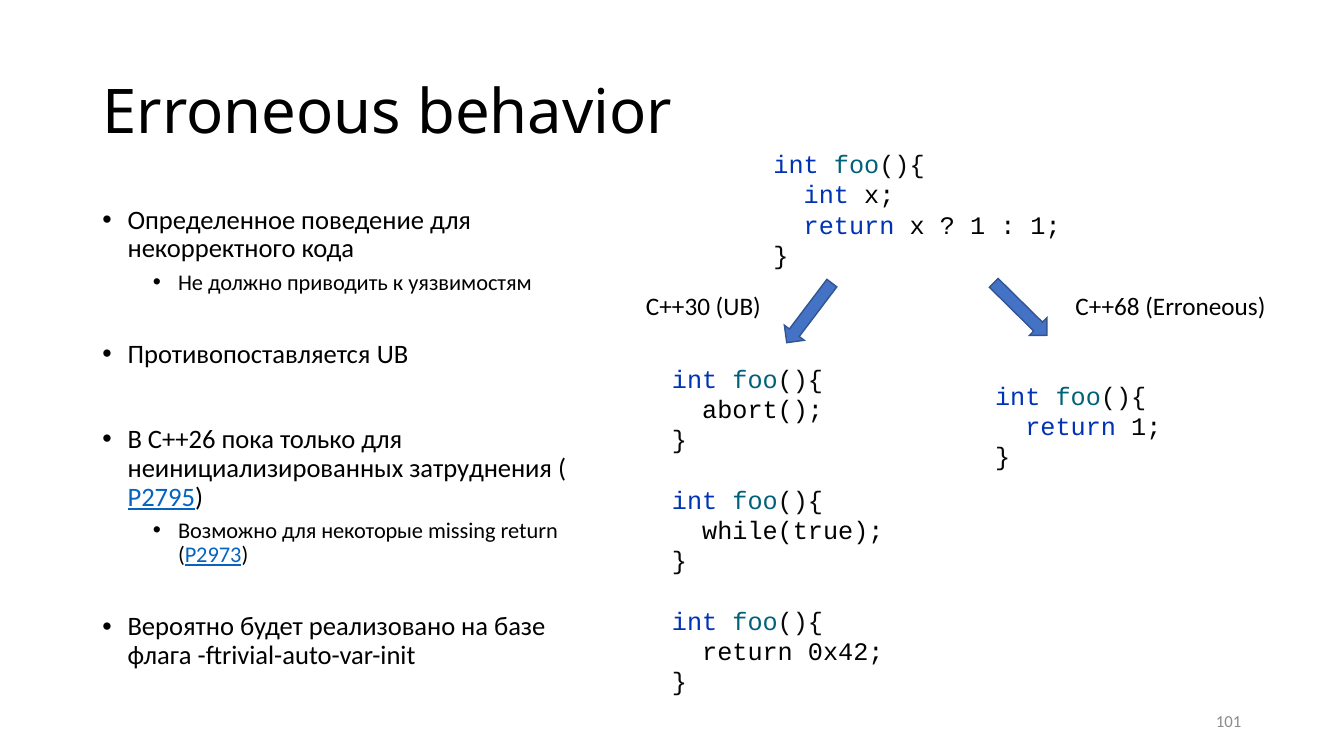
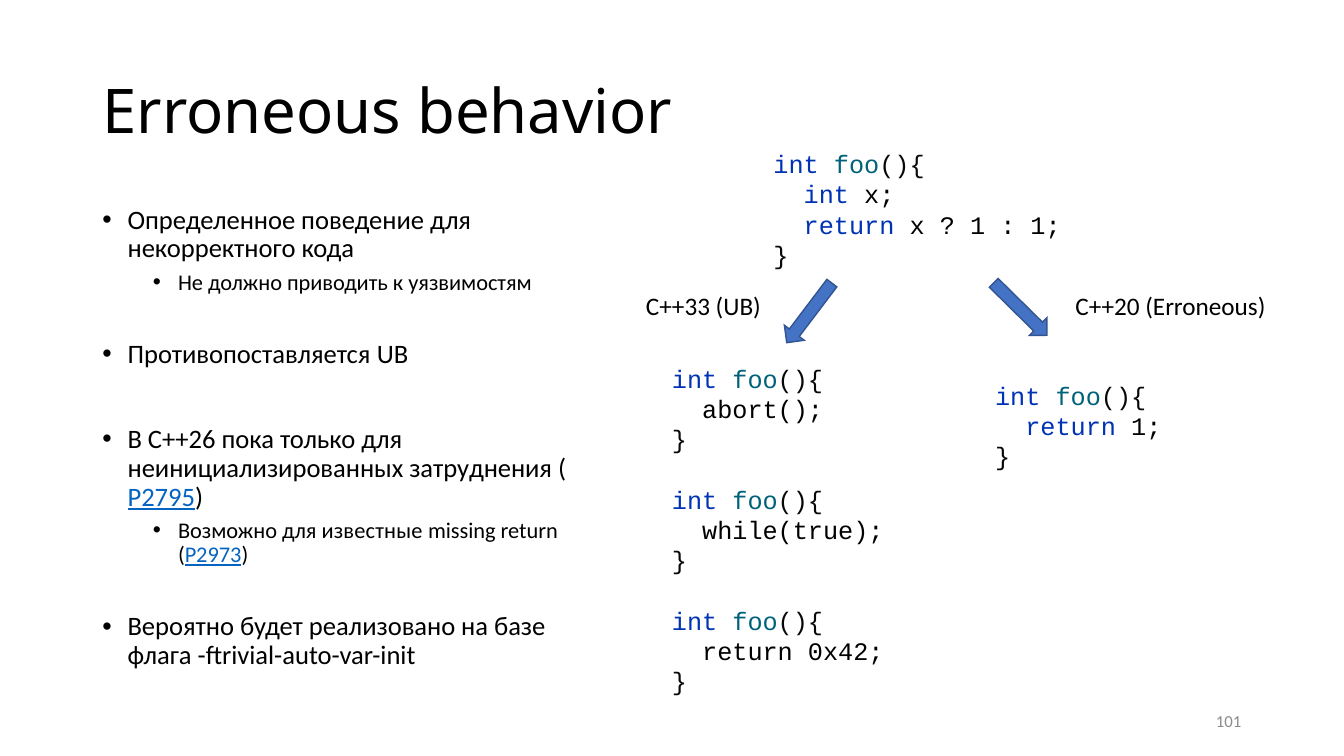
C++30: C++30 -> C++33 (678, 307)
C++68: C++68 -> C++20 (1108, 307)
некоторые: некоторые -> известные (372, 531)
